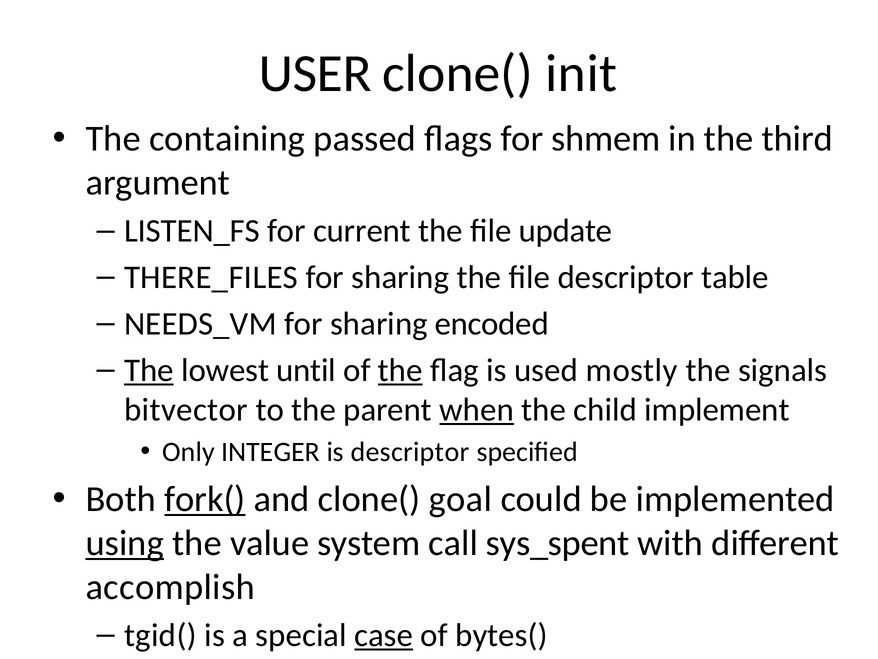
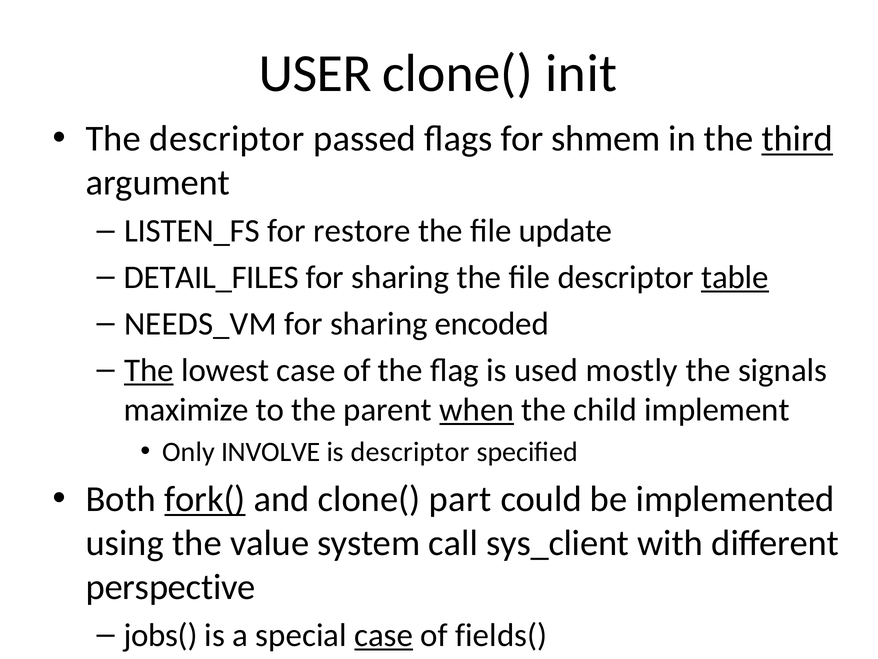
The containing: containing -> descriptor (227, 139)
third underline: none -> present (797, 139)
current: current -> restore (362, 231)
THERE_FILES: THERE_FILES -> DETAIL_FILES (211, 277)
table underline: none -> present (735, 277)
lowest until: until -> case (306, 370)
the underline: present -> none (400, 370)
bitvector: bitvector -> maximize (186, 410)
INTEGER: INTEGER -> INVOLVE (271, 452)
goal: goal -> part (460, 499)
using underline: present -> none (125, 543)
sys_spent: sys_spent -> sys_client (558, 543)
accomplish: accomplish -> perspective (171, 587)
tgid(: tgid( -> jobs( (161, 635)
bytes(: bytes( -> fields( (501, 635)
